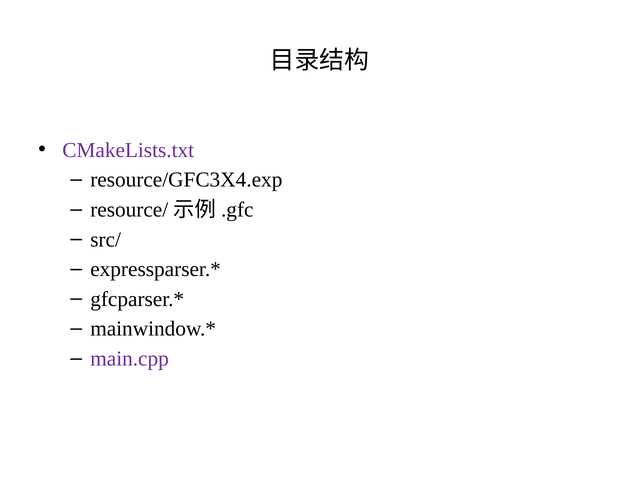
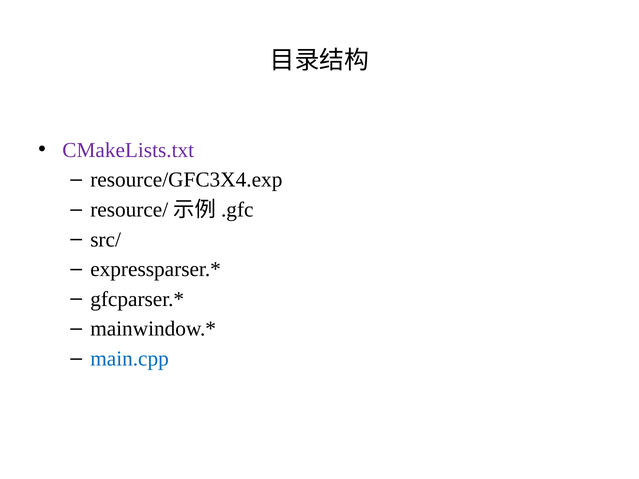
main.cpp colour: purple -> blue (130, 359)
